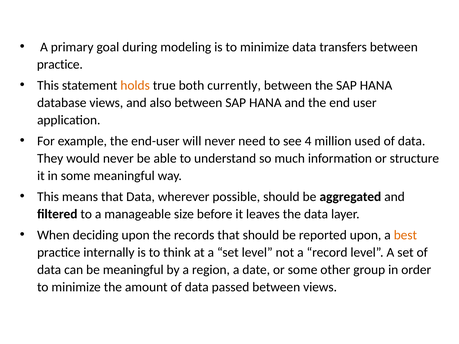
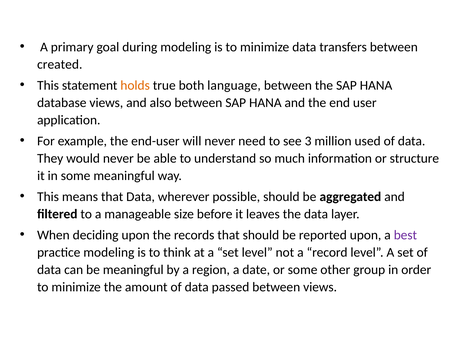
practice: practice -> created (60, 64)
currently: currently -> language (234, 85)
4: 4 -> 3 (308, 141)
best colour: orange -> purple (405, 235)
practice internally: internally -> modeling (109, 252)
